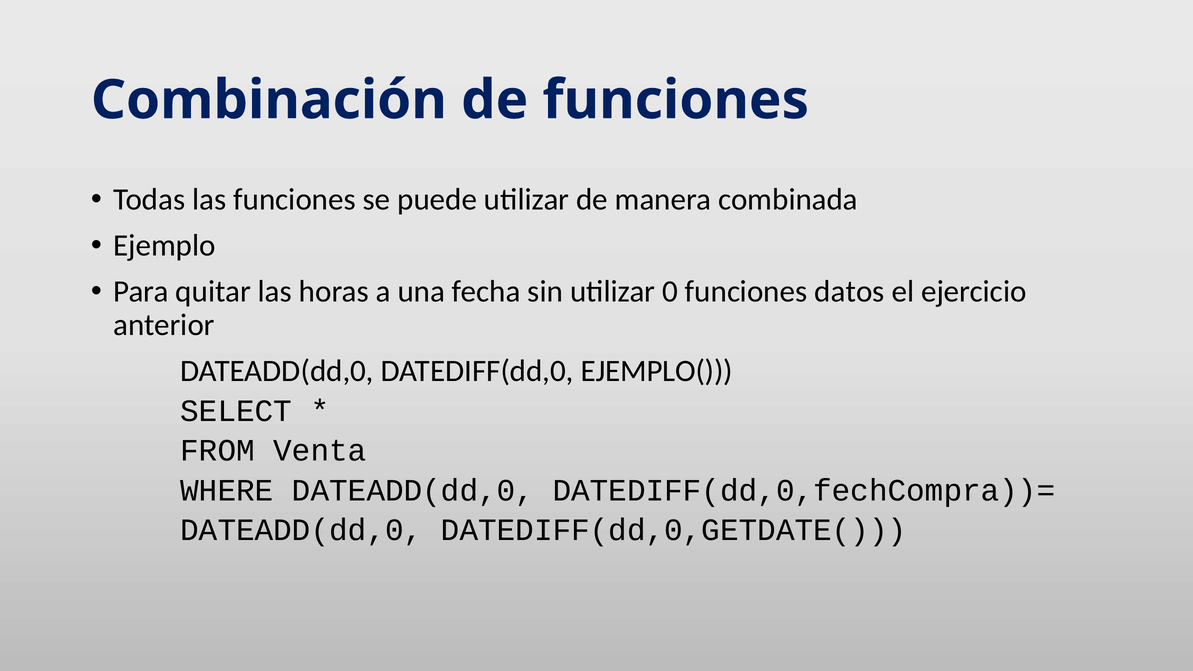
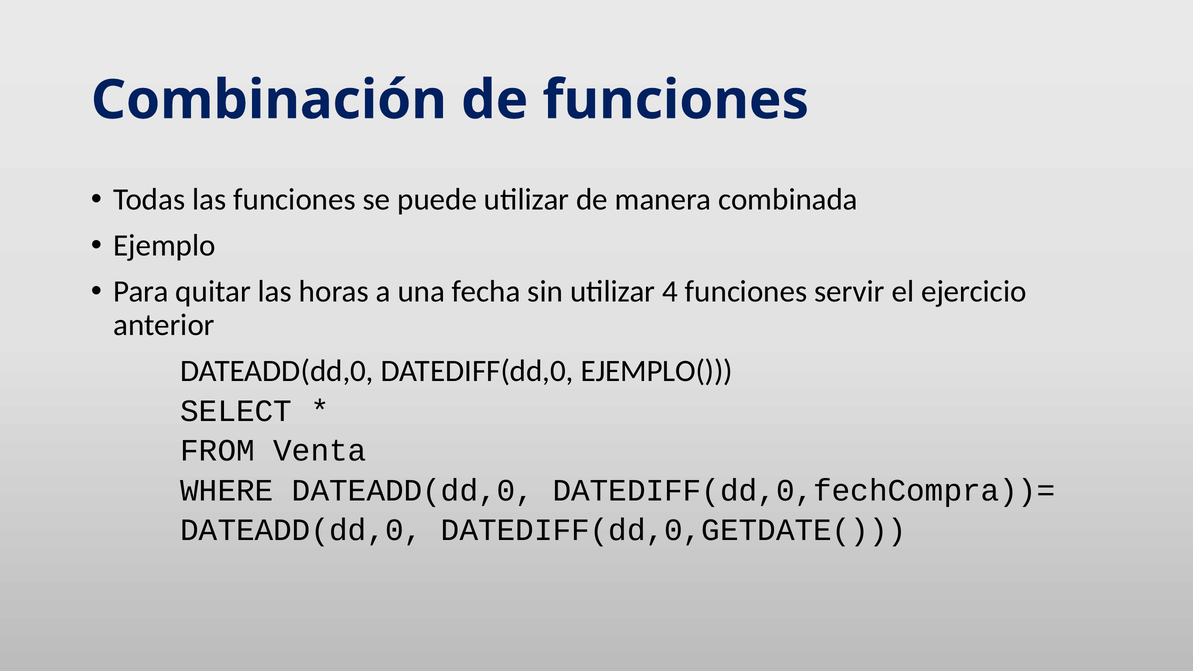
0: 0 -> 4 (670, 292)
datos: datos -> servir (849, 292)
